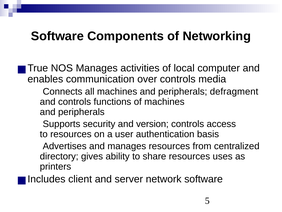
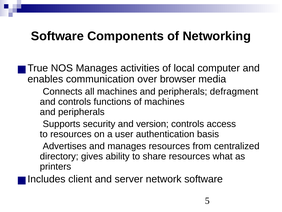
over controls: controls -> browser (178, 79)
uses: uses -> what (223, 156)
